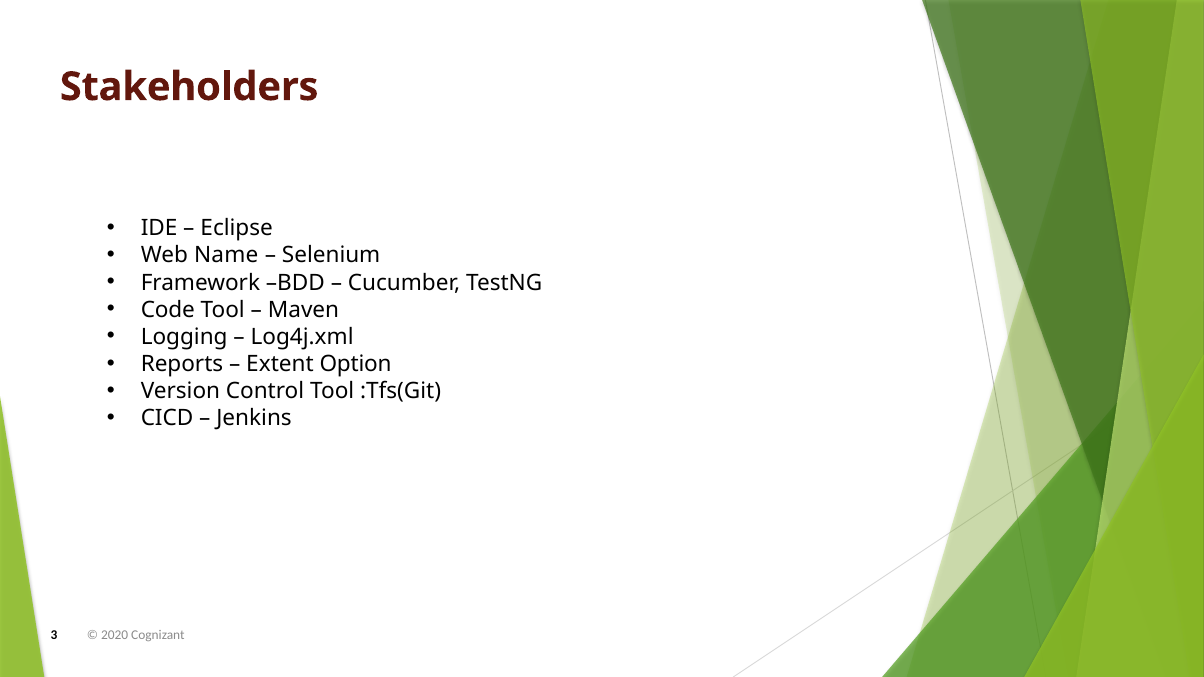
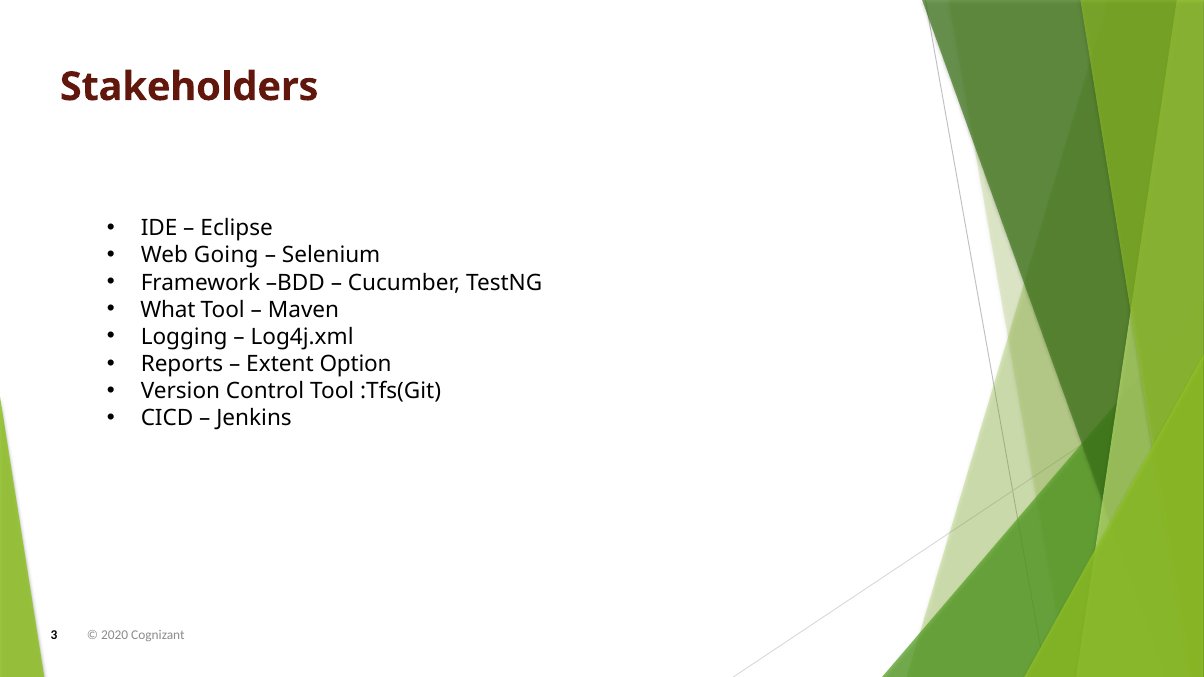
Name: Name -> Going (226, 256)
Code: Code -> What (168, 310)
